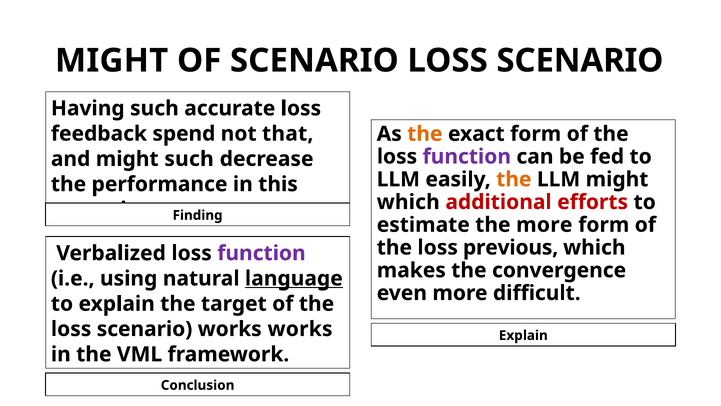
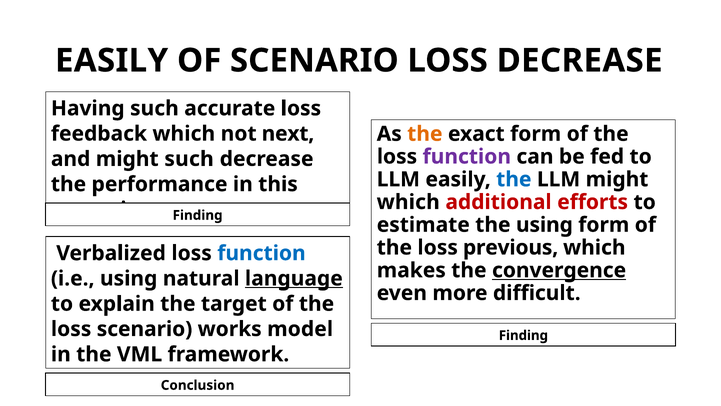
MIGHT: MIGHT -> EASILY (112, 61)
SCENARIO: SCENARIO -> DECREASE (580, 61)
feedback spend: spend -> which (184, 134)
that: that -> next (288, 134)
the colour: orange -> blue (514, 179)
the more: more -> using (544, 225)
function colour: purple -> blue (262, 253)
convergence underline: none -> present (559, 270)
works works: works -> model (300, 329)
Explain: Explain -> Finding (523, 335)
